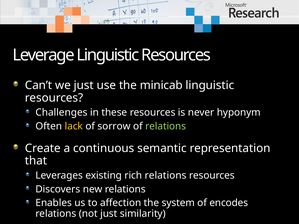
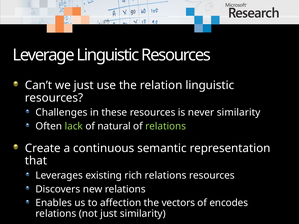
minicab: minicab -> relation (161, 85)
never hyponym: hyponym -> similarity (239, 113)
lack colour: yellow -> light green (74, 126)
sorrow: sorrow -> natural (114, 126)
system: system -> vectors (178, 203)
